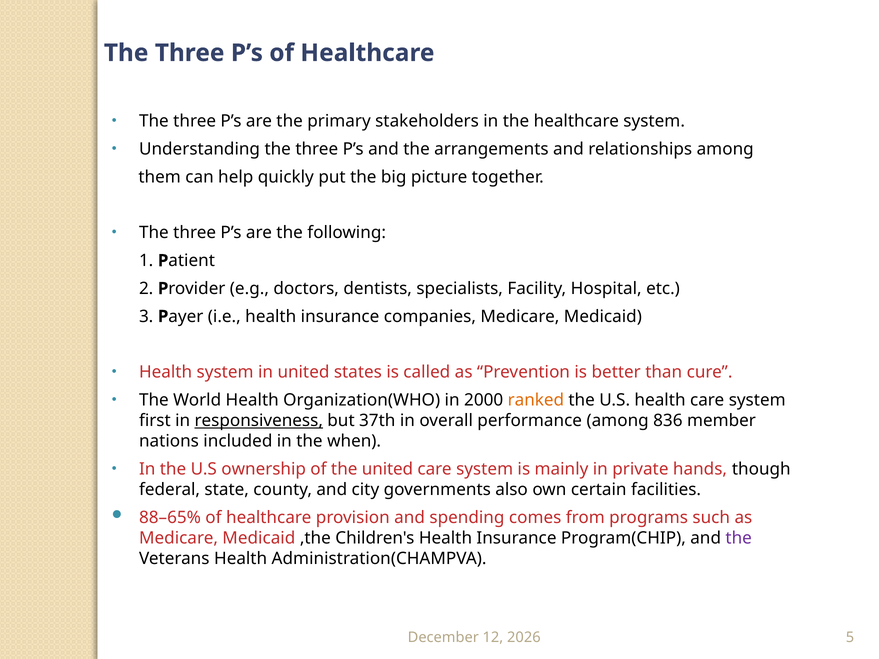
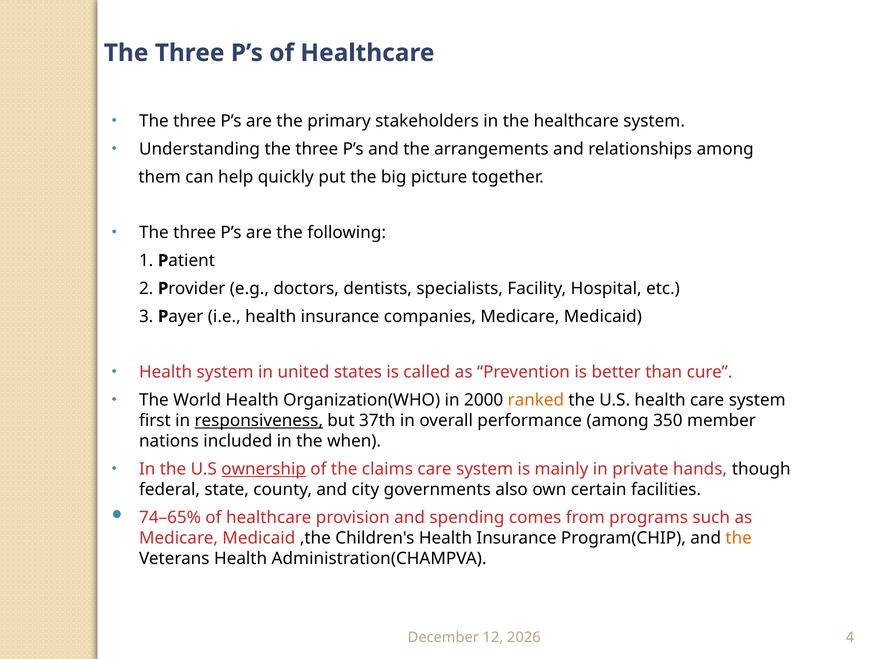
836: 836 -> 350 (668, 421)
ownership underline: none -> present (264, 469)
the united: united -> claims (387, 469)
88–65%: 88–65% -> 74–65% (170, 518)
the colour: purple -> orange (739, 538)
5: 5 -> 4 (850, 637)
